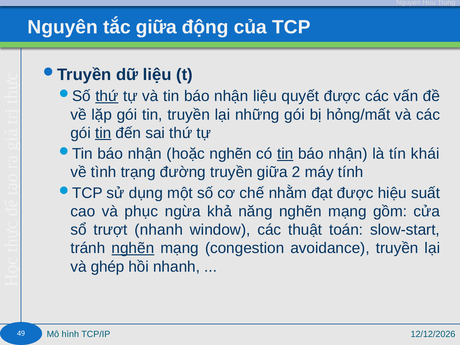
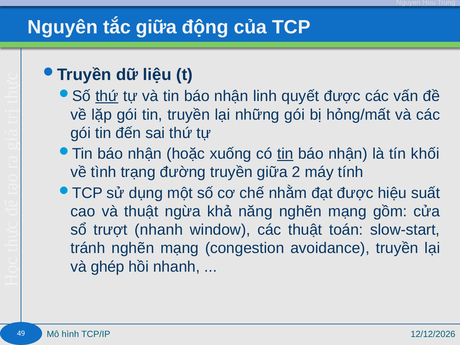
nhận liệu: liệu -> linh (265, 96)
tin underline: present -> none (103, 133)
hoặc nghẽn: nghẽn -> xuống (231, 154)
khái: khái -> khối (425, 154)
và phục: phục -> thuật (141, 211)
nghẽn underline: present -> none (133, 248)
